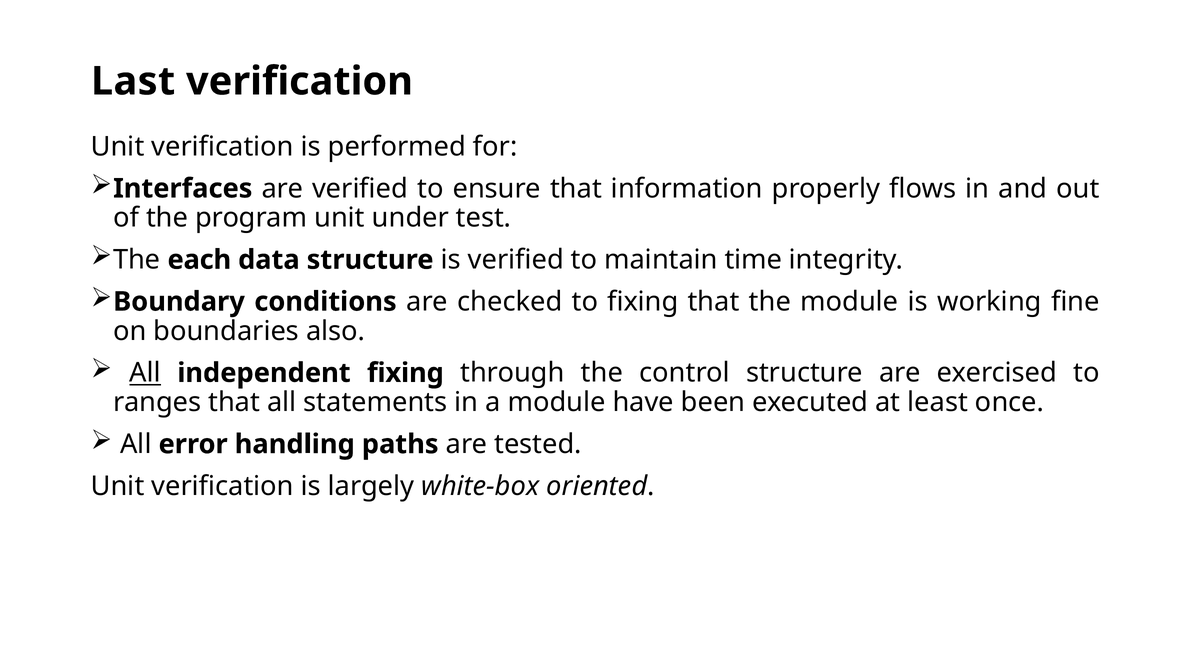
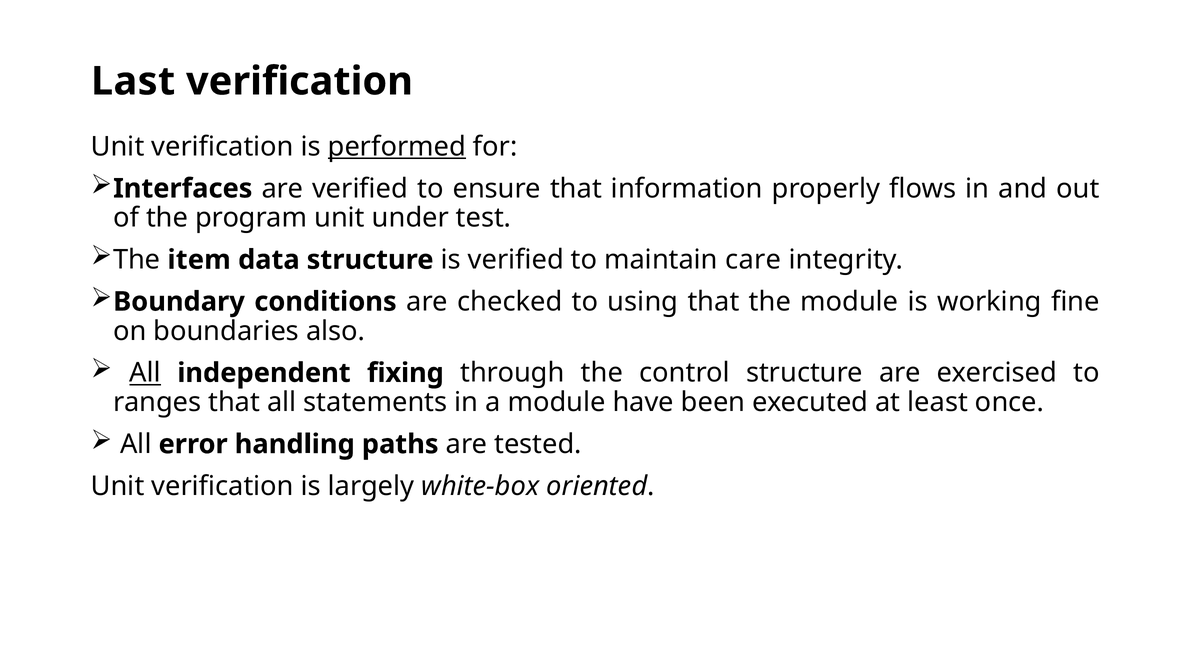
performed underline: none -> present (397, 147)
each: each -> item (199, 260)
time: time -> care (753, 260)
to fixing: fixing -> using (643, 302)
